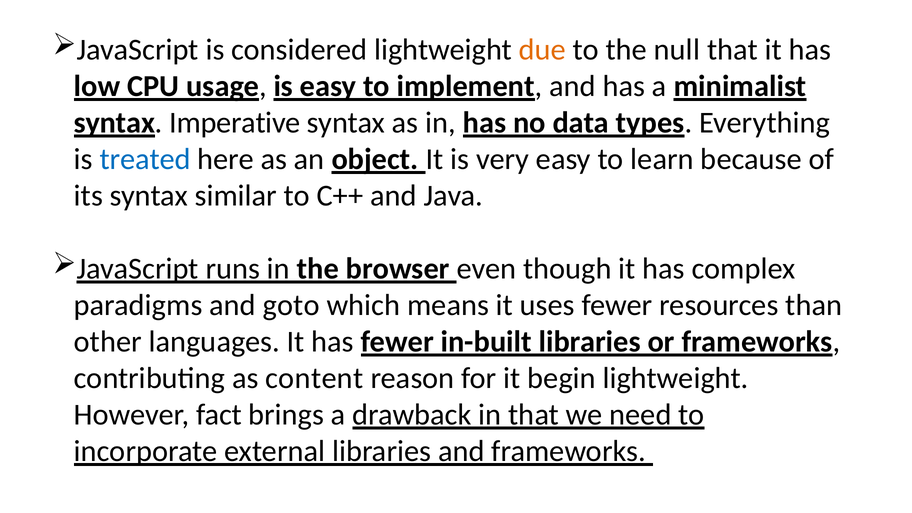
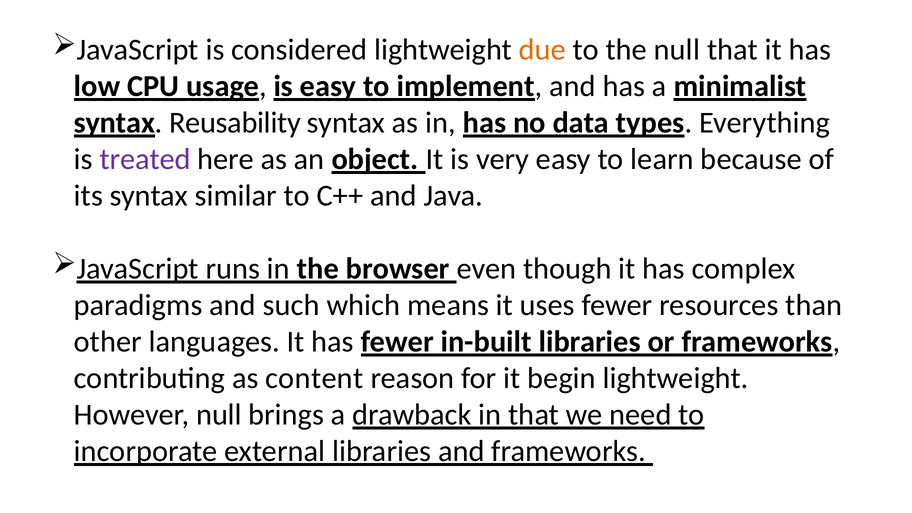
Imperative: Imperative -> Reusability (235, 123)
treated colour: blue -> purple (145, 159)
goto: goto -> such (291, 305)
However fact: fact -> null (219, 415)
